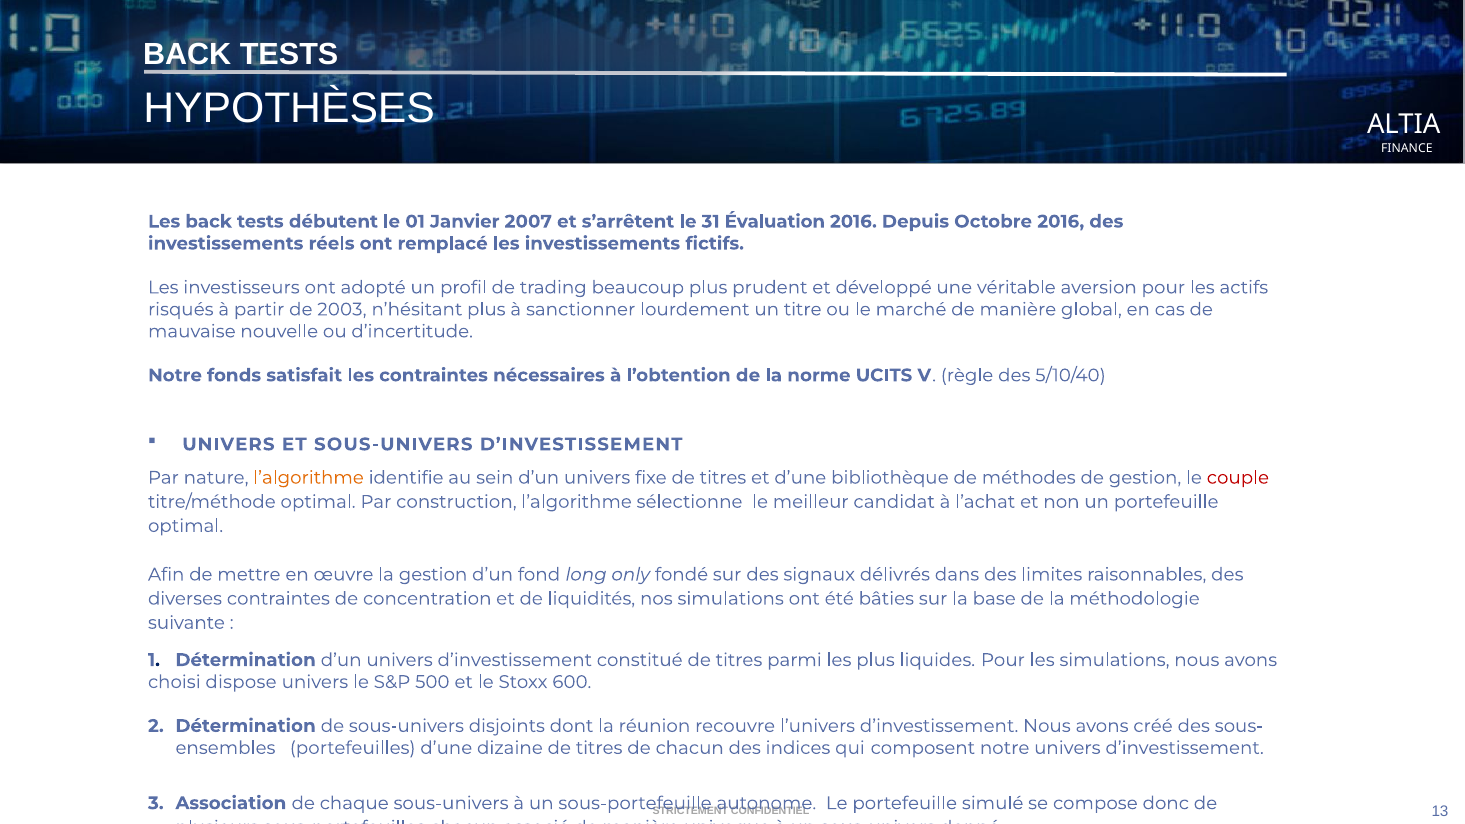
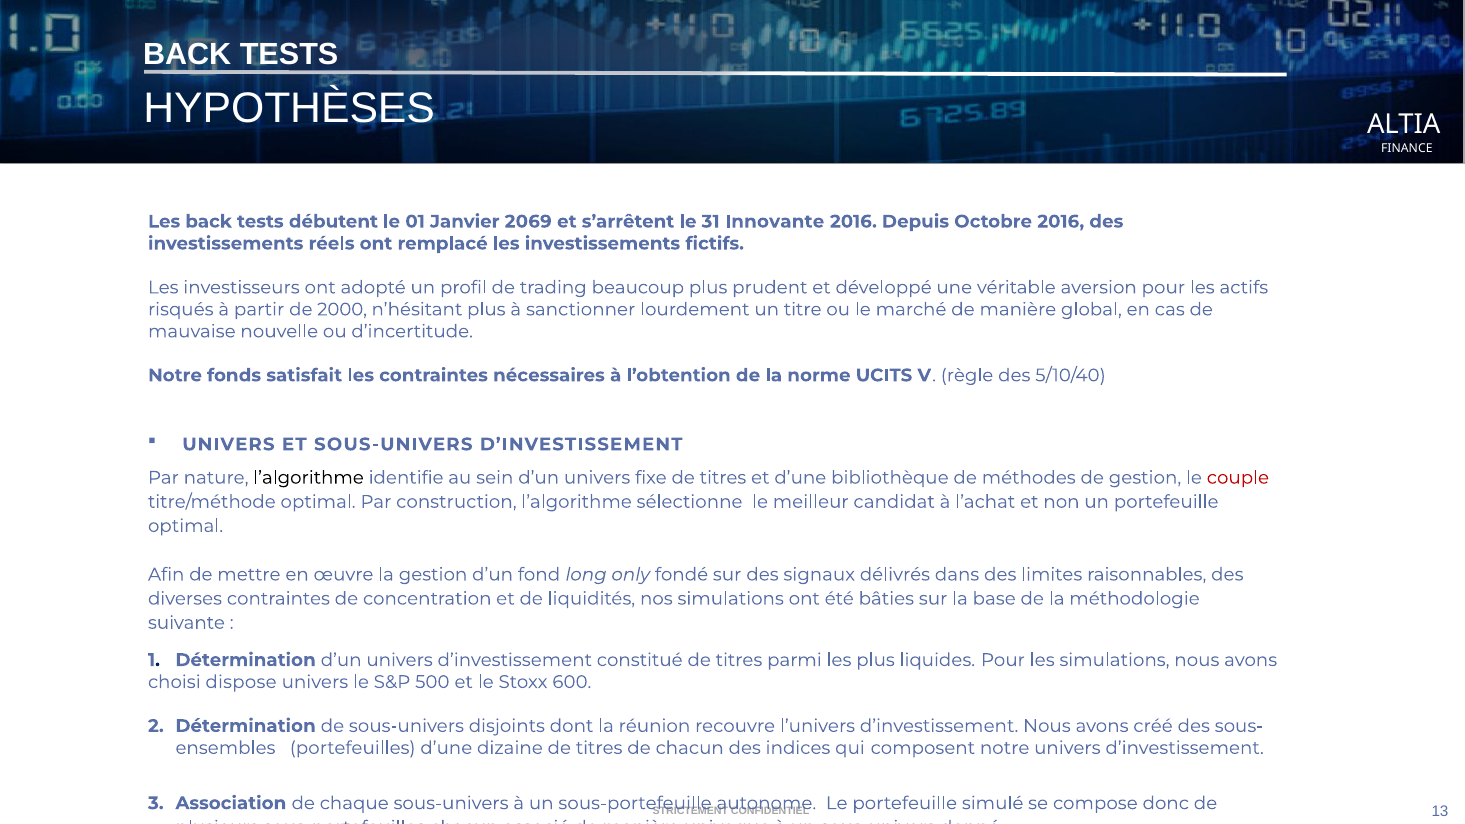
2007: 2007 -> 2069 (528, 222)
Évaluation: Évaluation -> Innovante (775, 222)
2003: 2003 -> 2000 (342, 309)
l’algorithme colour: orange -> black (309, 478)
